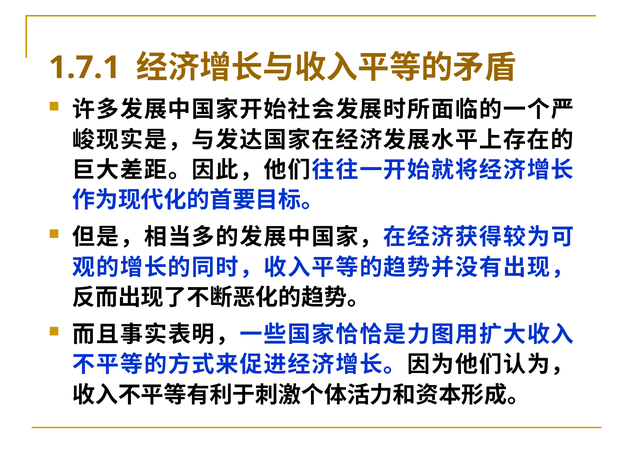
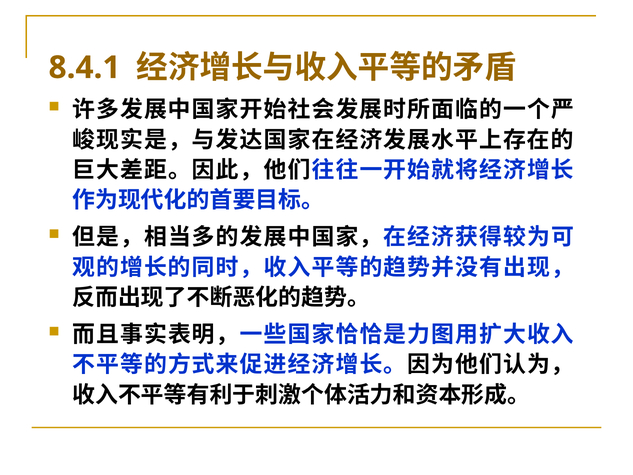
1.7.1: 1.7.1 -> 8.4.1 (85, 68)
